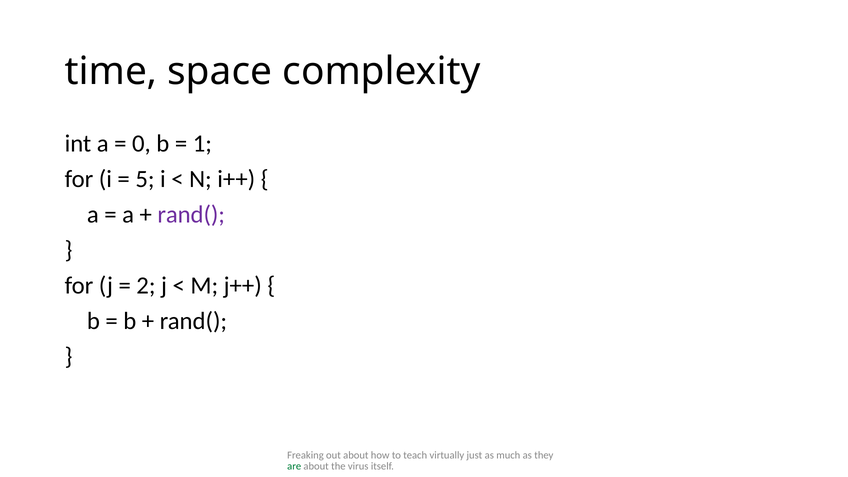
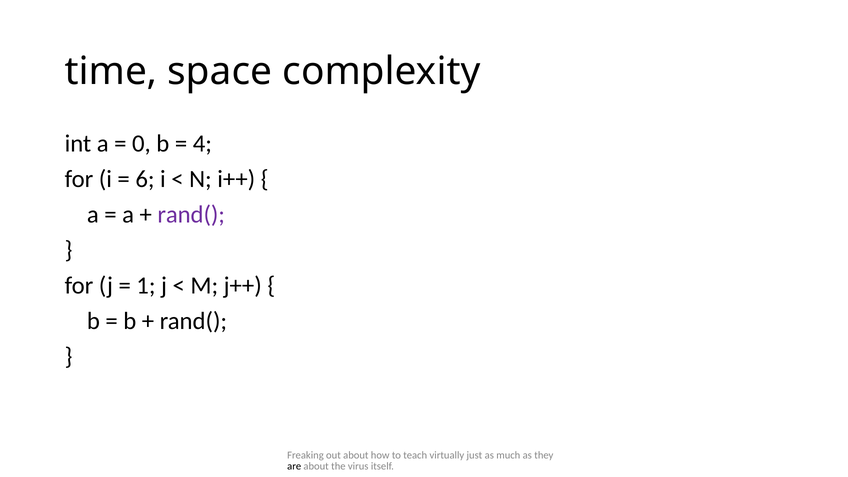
1: 1 -> 4 (202, 143)
5: 5 -> 6 (145, 179)
2: 2 -> 1 (146, 286)
are colour: green -> black (294, 466)
